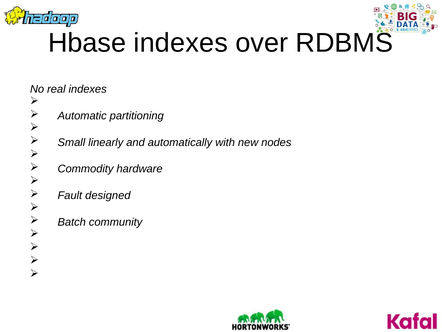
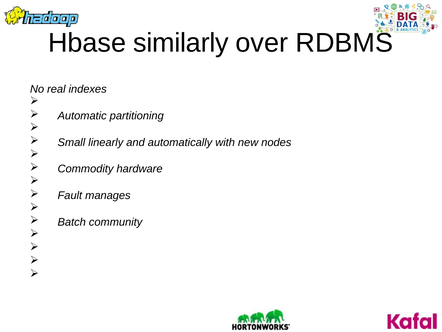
Hbase indexes: indexes -> similarly (181, 43)
designed: designed -> manages (108, 195)
